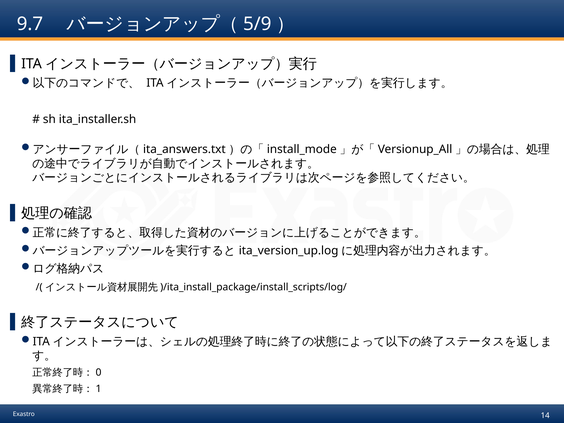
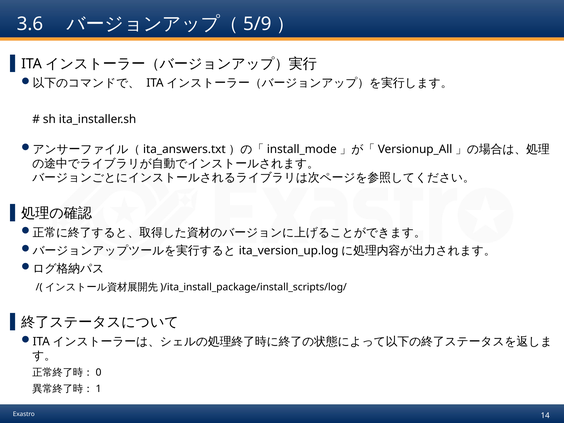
9.7: 9.7 -> 3.6 (30, 24)
